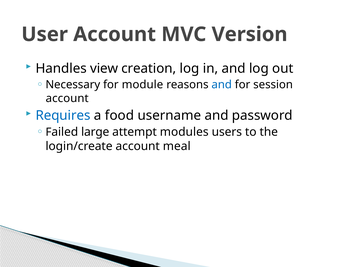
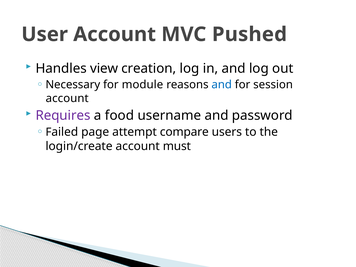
Version: Version -> Pushed (249, 34)
Requires colour: blue -> purple (63, 115)
large: large -> page (95, 132)
modules: modules -> compare (184, 132)
meal: meal -> must (177, 146)
